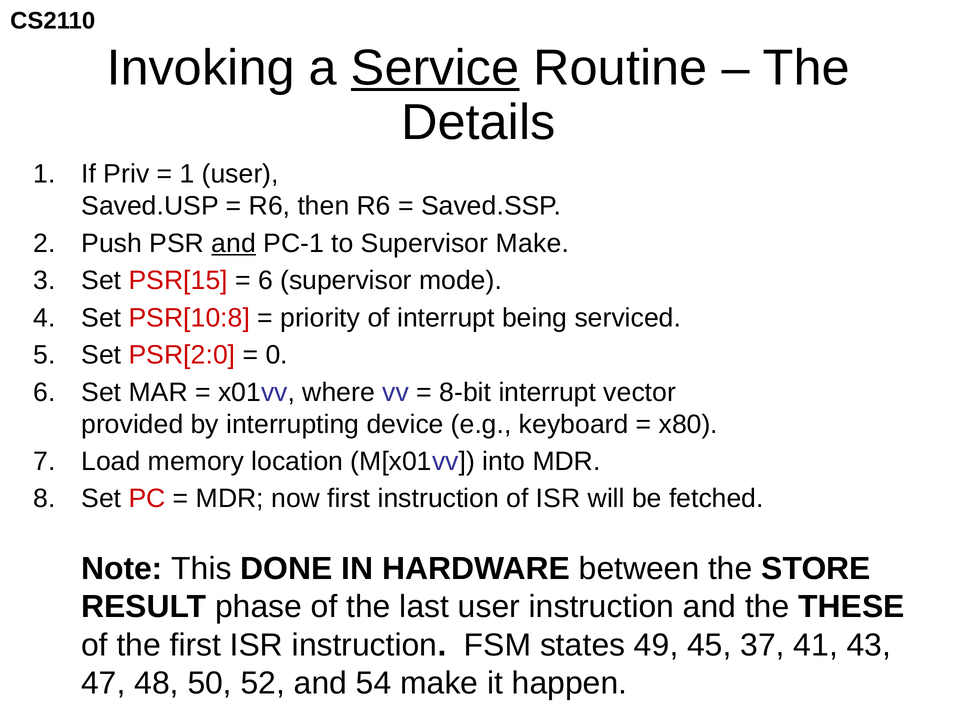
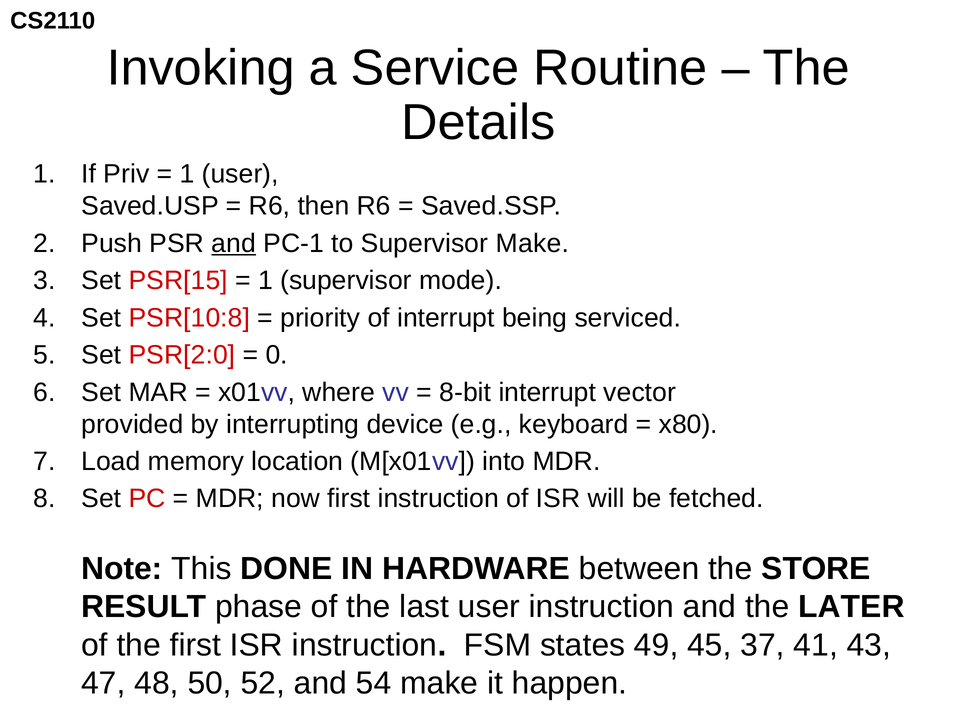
Service underline: present -> none (435, 68)
6: 6 -> 1 (265, 281)
THESE: THESE -> LATER (852, 607)
